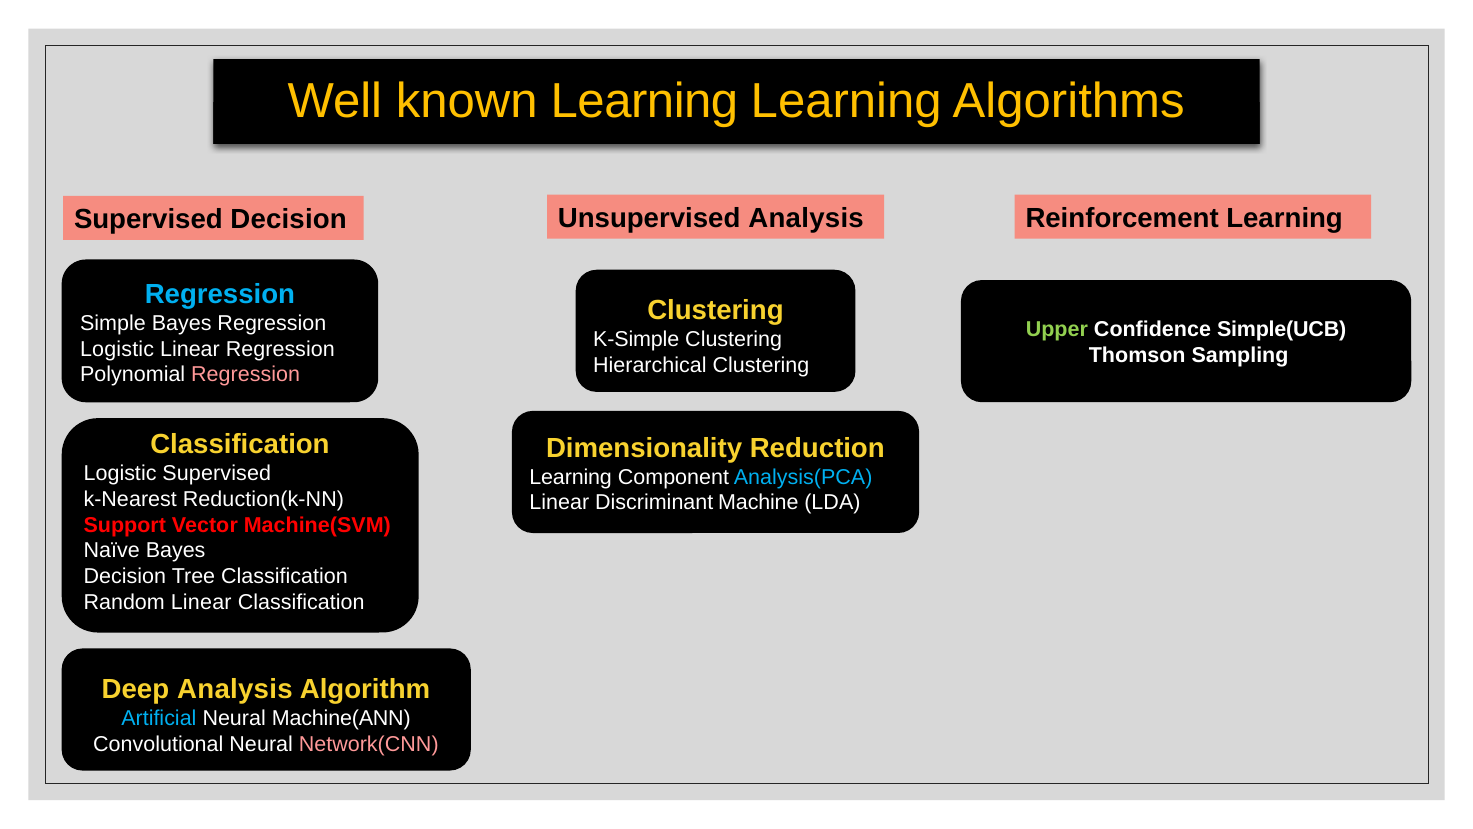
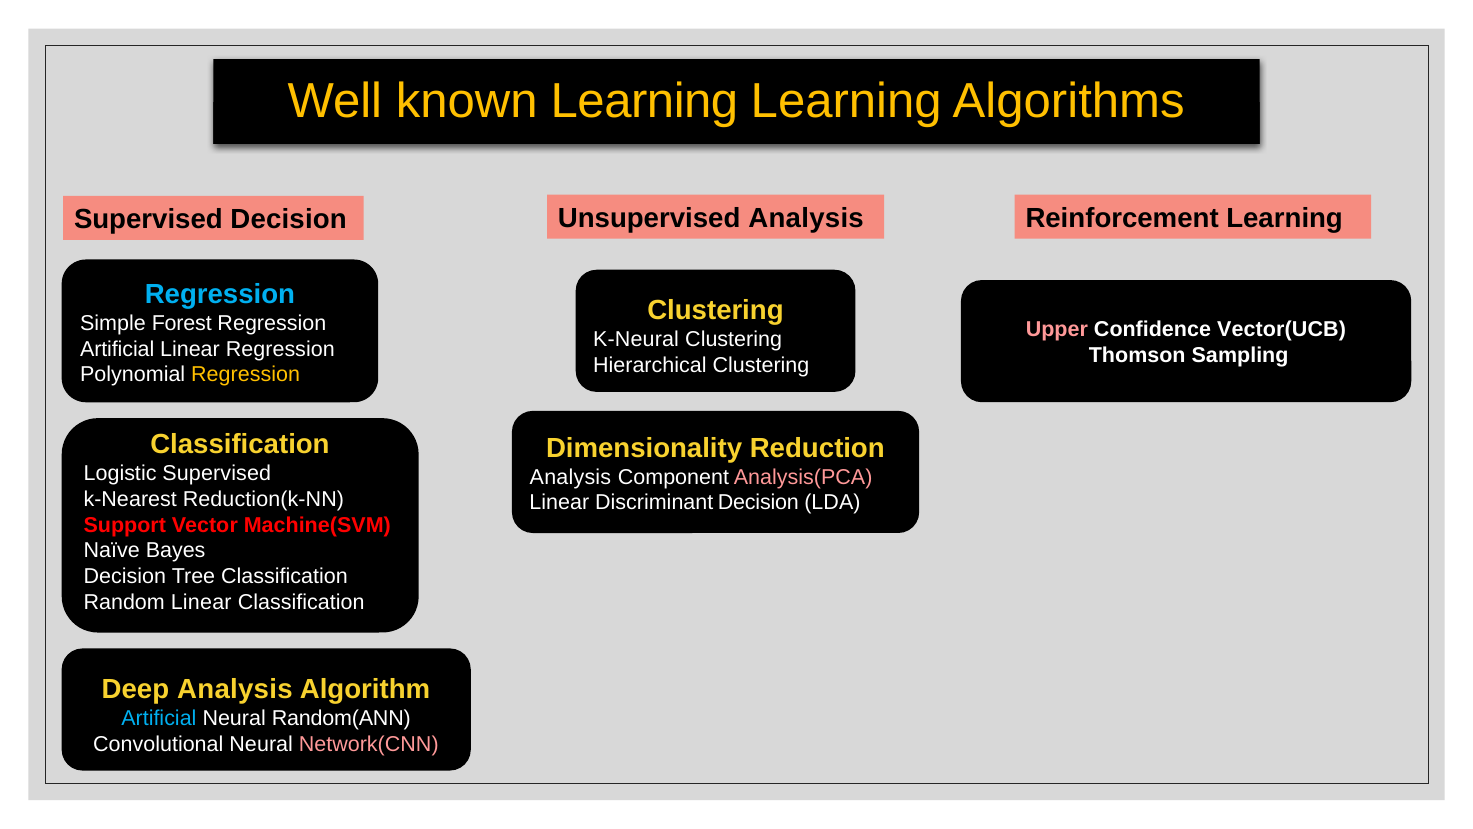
Simple Bayes: Bayes -> Forest (182, 323)
Upper colour: light green -> pink (1057, 330)
Simple(UCB: Simple(UCB -> Vector(UCB (1282, 330)
K-Simple: K-Simple -> K-Neural (636, 339)
Logistic: Logistic -> Artificial (117, 349)
Regression colour: pink -> yellow (246, 375)
Learning: Learning -> Analysis (570, 477)
Analysis(PCA colour: light blue -> pink (803, 477)
Discriminant Machine: Machine -> Decision (758, 503)
Machine(ANN: Machine(ANN -> Random(ANN (341, 718)
